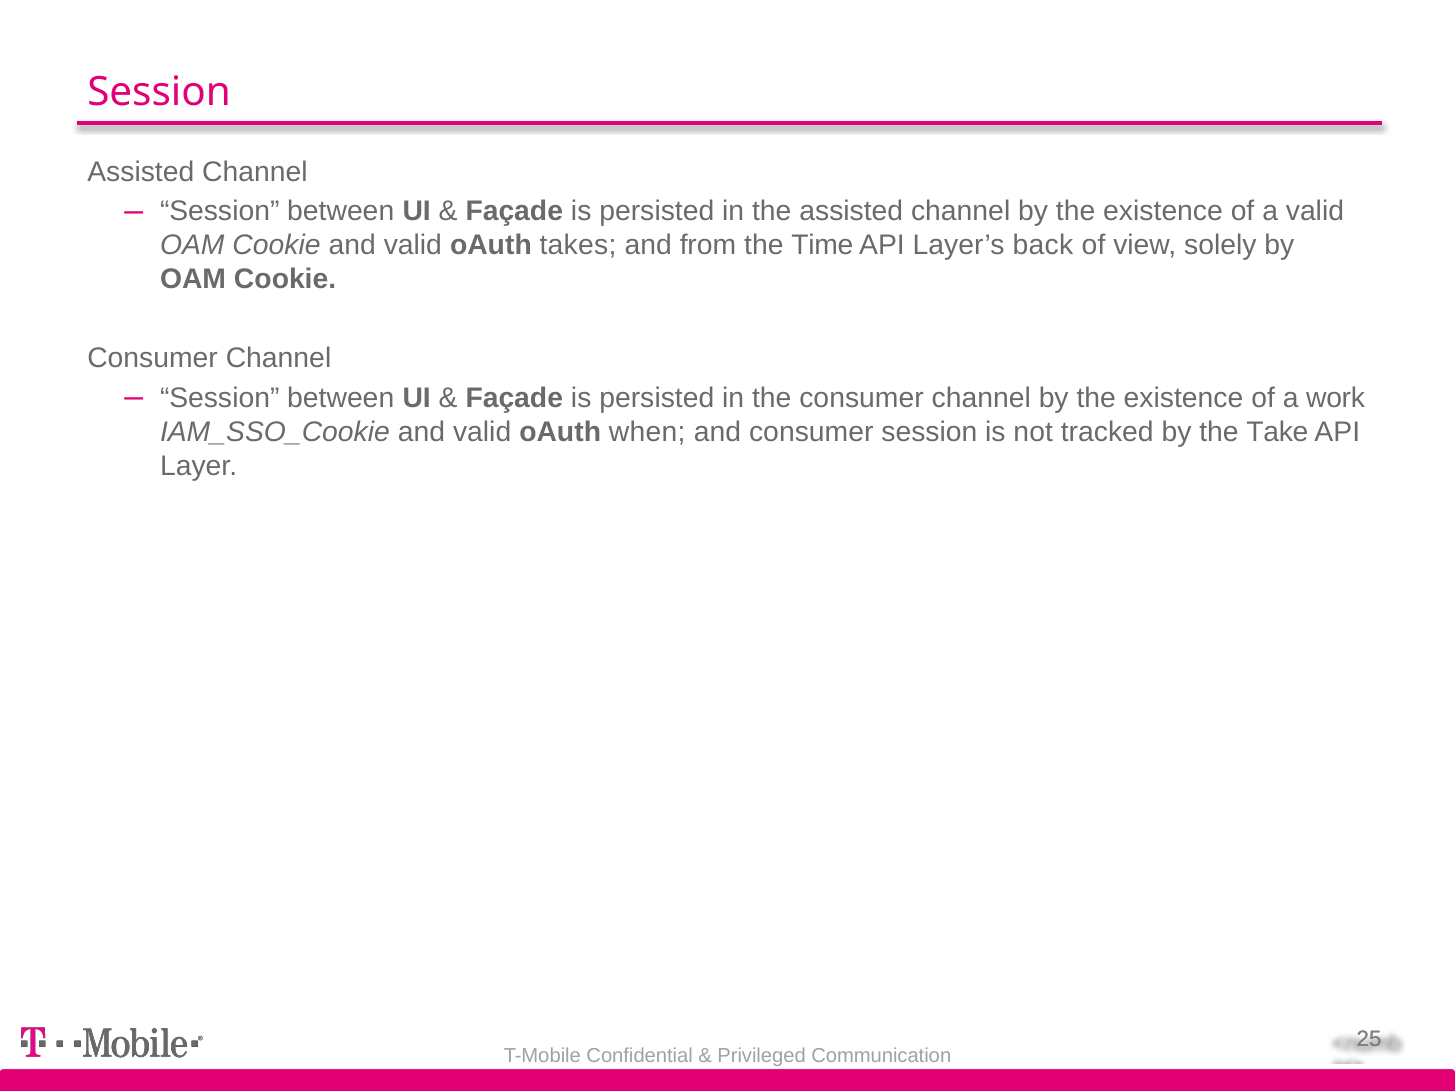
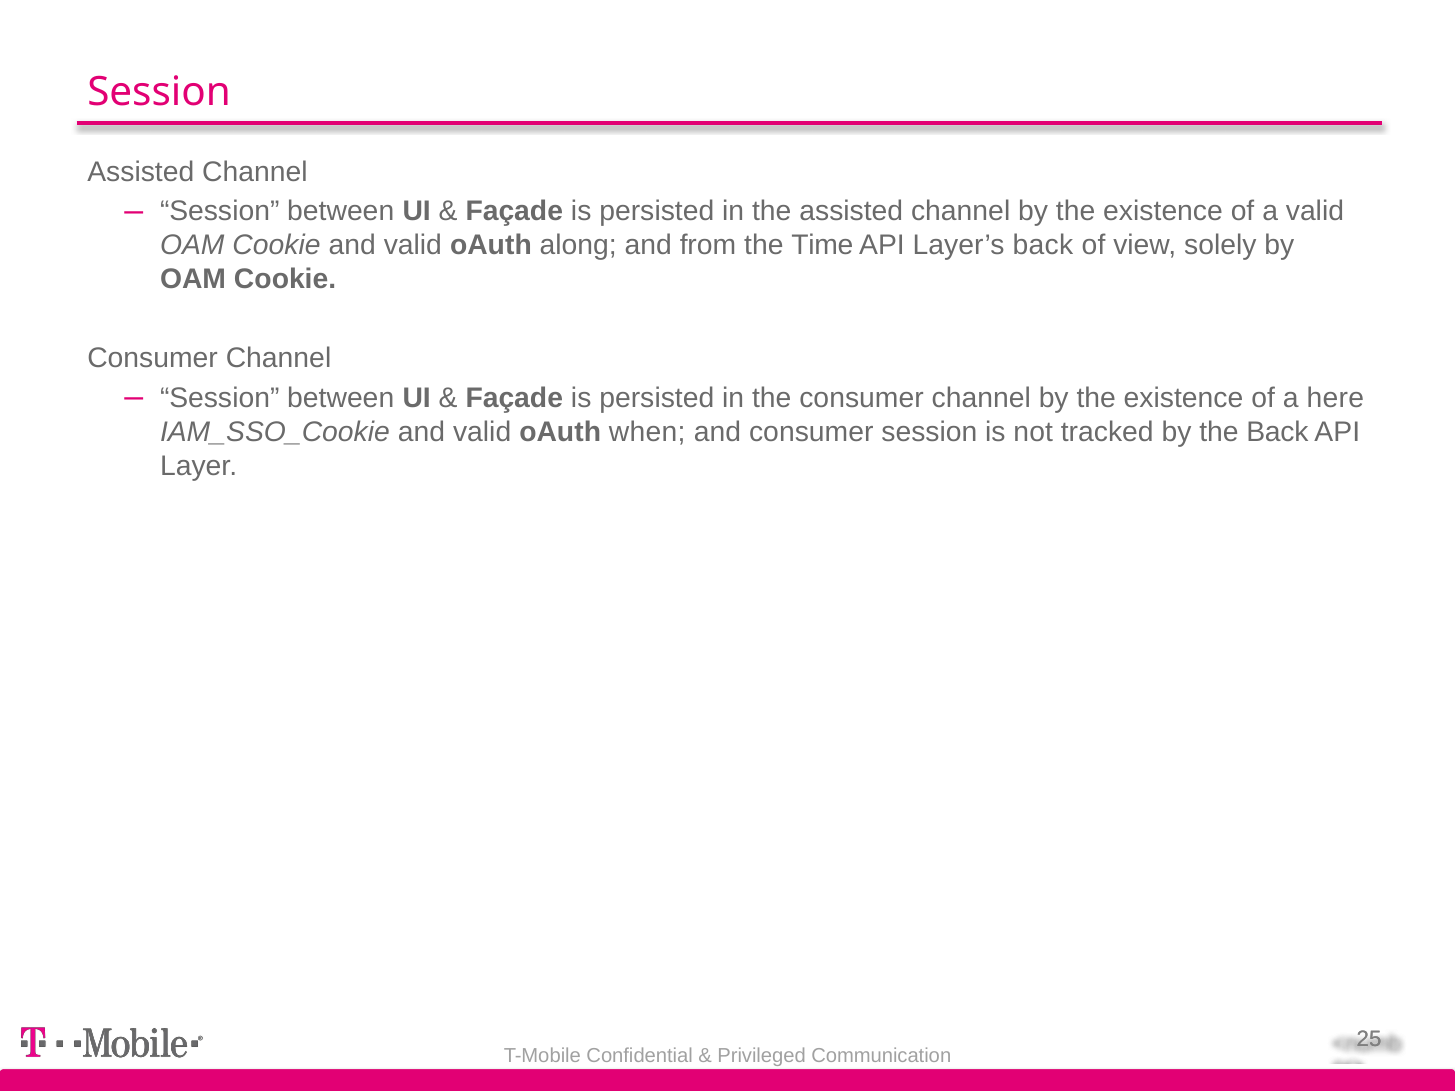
takes: takes -> along (578, 245)
work: work -> here (1335, 398)
the Take: Take -> Back (1277, 432)
